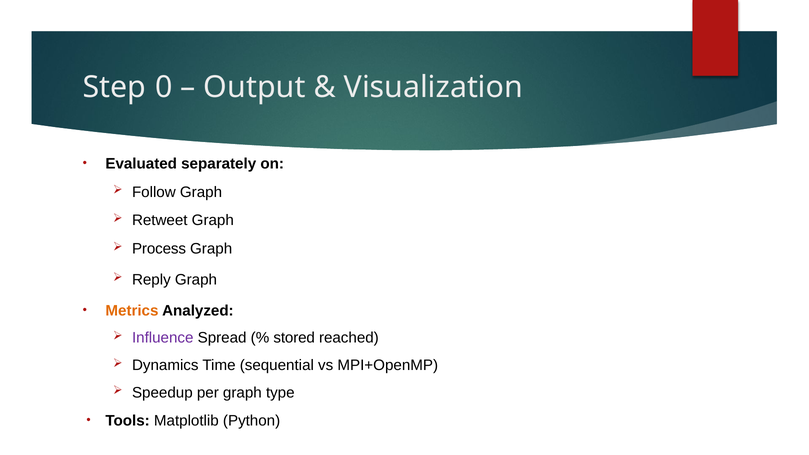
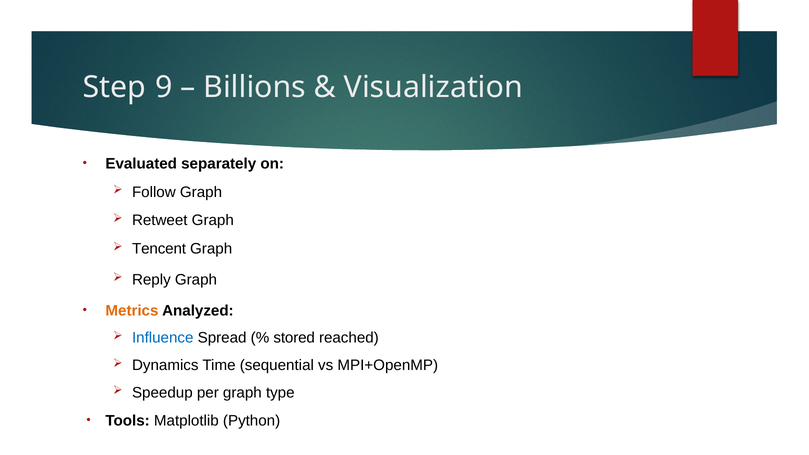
0: 0 -> 9 (164, 87)
Output: Output -> Billions (255, 87)
Process: Process -> Tencent (159, 249)
Influence colour: purple -> blue (163, 338)
